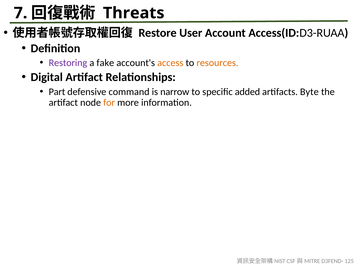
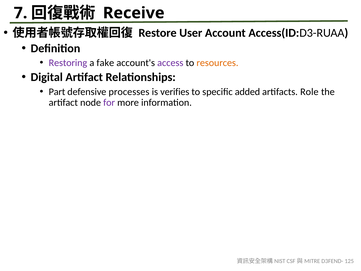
Threats: Threats -> Receive (134, 13)
access colour: orange -> purple (170, 63)
command: command -> processes (129, 92)
narrow: narrow -> verifies (175, 92)
Byte: Byte -> Role (309, 92)
for colour: orange -> purple (109, 102)
